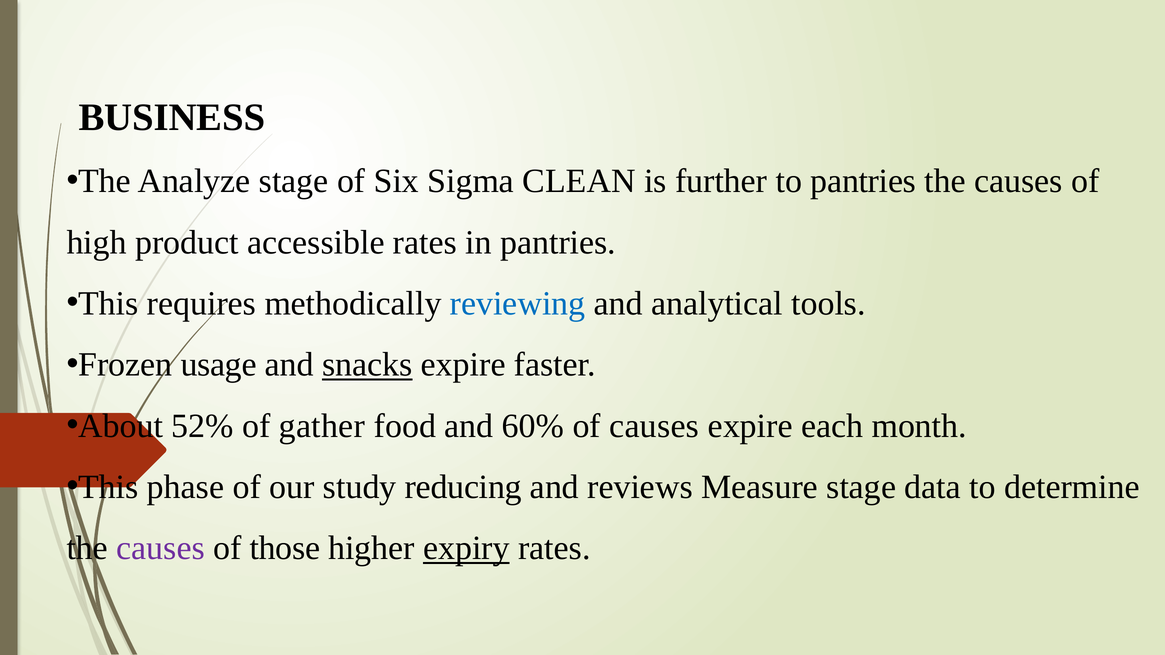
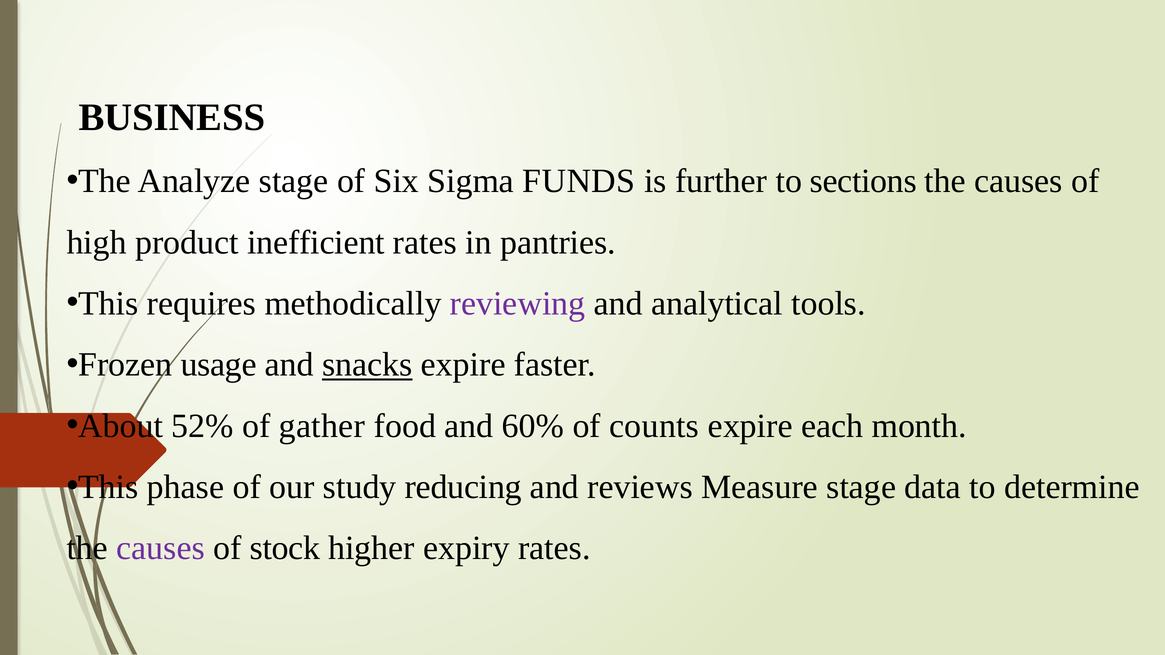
CLEAN: CLEAN -> FUNDS (579, 181)
to pantries: pantries -> sections (863, 181)
accessible: accessible -> inefficient (316, 242)
reviewing colour: blue -> purple (518, 304)
of causes: causes -> counts (654, 426)
those: those -> stock (285, 548)
expiry underline: present -> none (466, 548)
